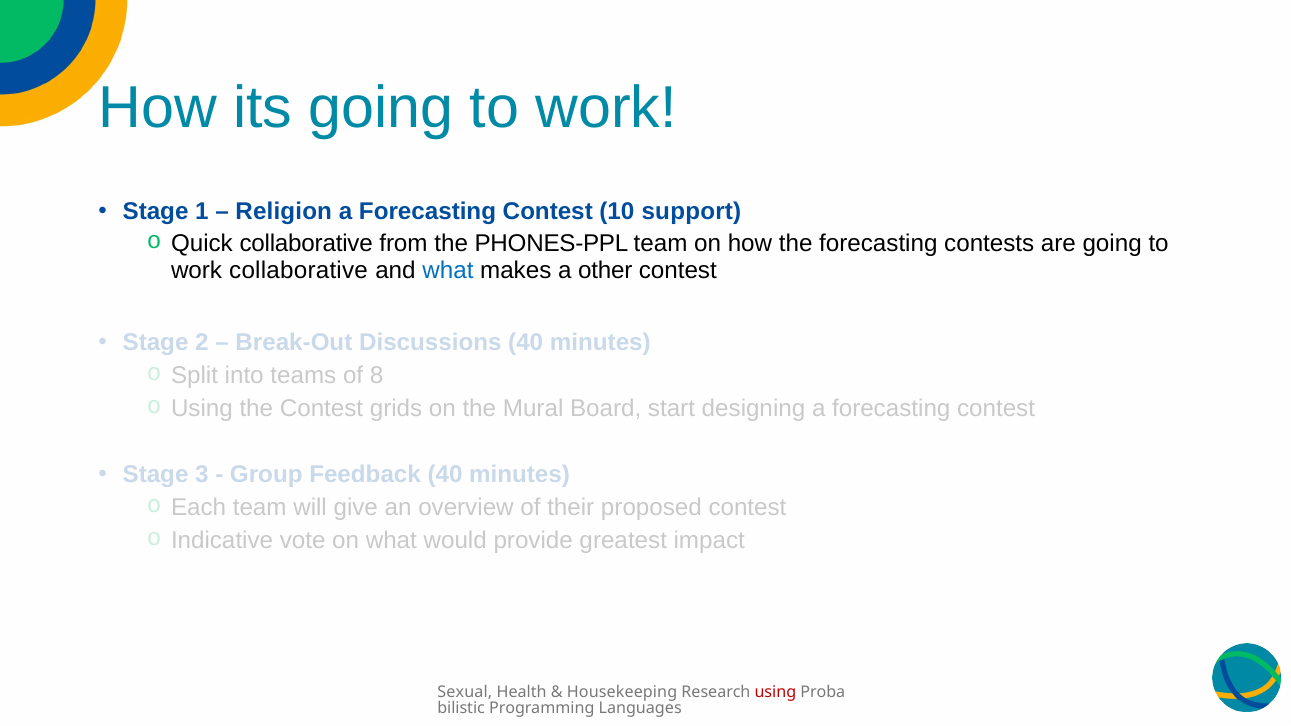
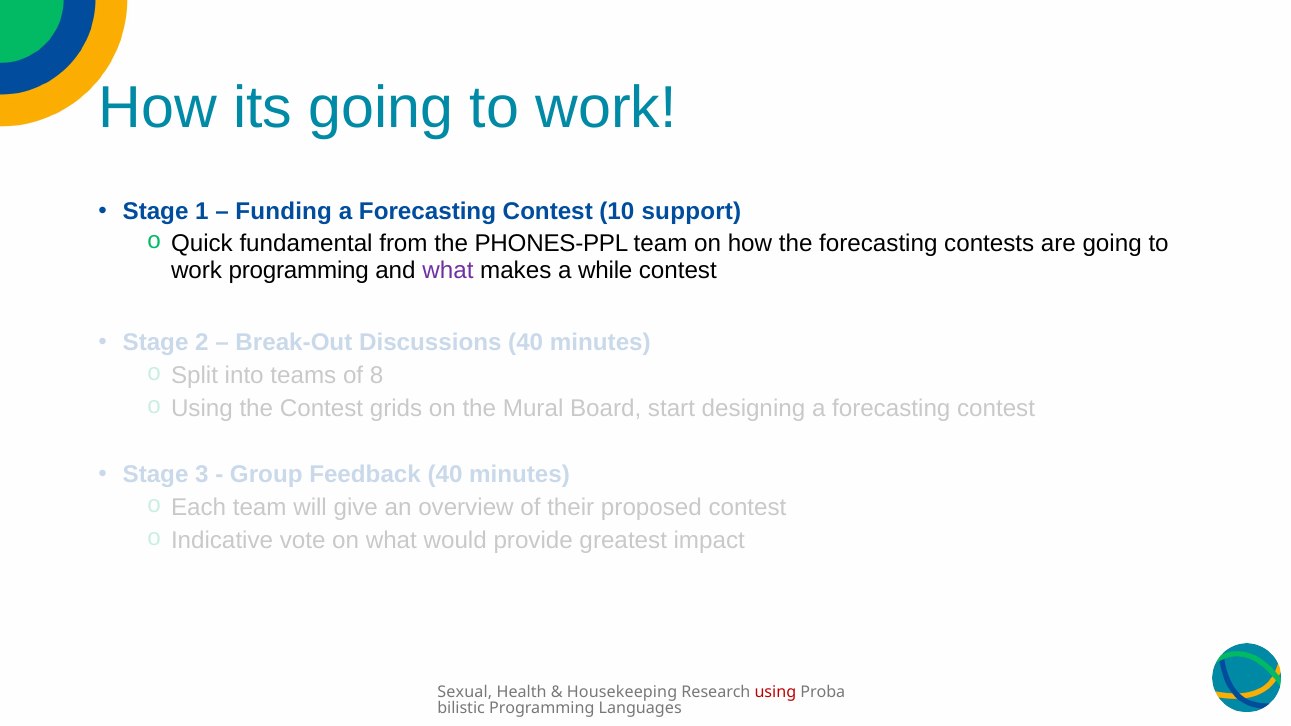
Religion: Religion -> Funding (284, 211)
Quick collaborative: collaborative -> fundamental (306, 244)
work collaborative: collaborative -> programming (299, 270)
what colour: blue -> purple (448, 270)
other: other -> while (605, 270)
